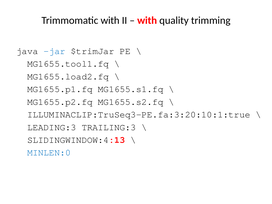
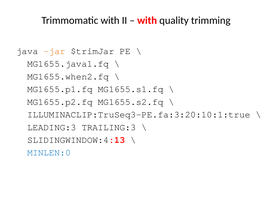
jar colour: blue -> orange (54, 51)
MG1655.tool1.fq: MG1655.tool1.fq -> MG1655.java1.fq (68, 64)
MG1655.load2.fq: MG1655.load2.fq -> MG1655.when2.fq (68, 76)
